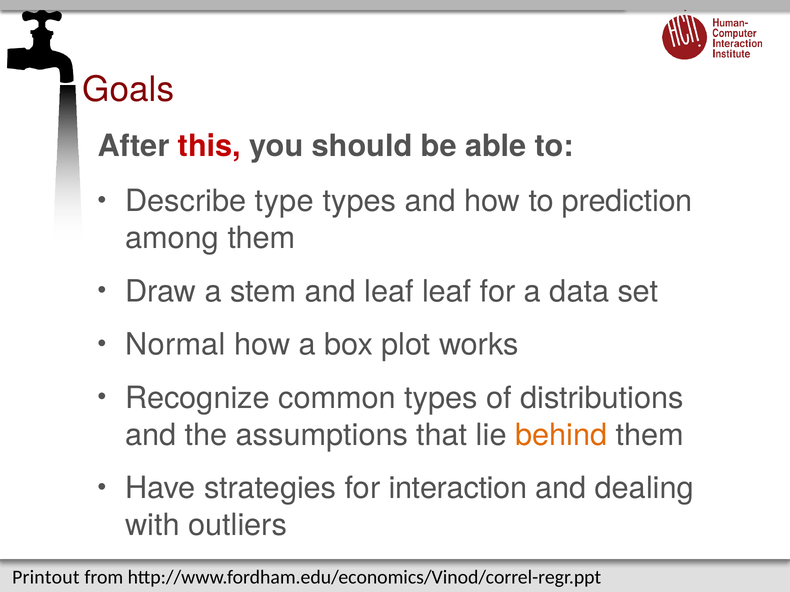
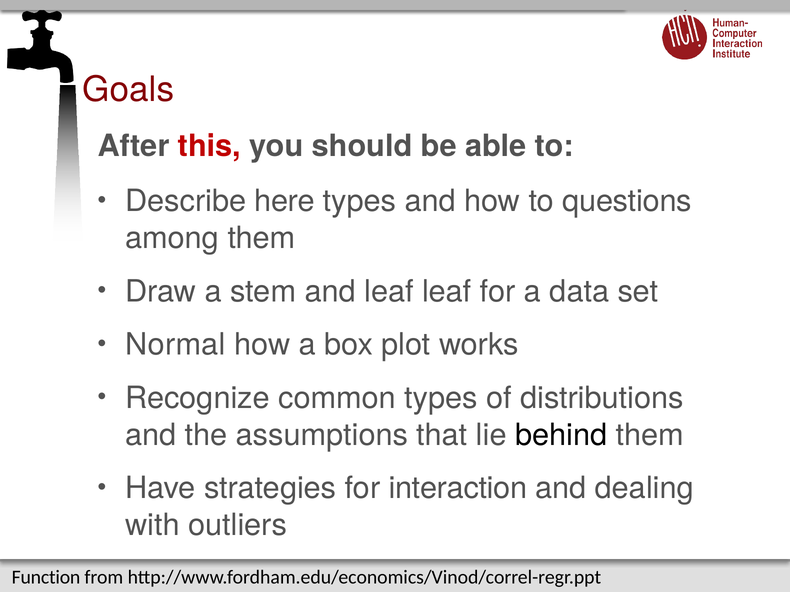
type: type -> here (285, 202)
prediction: prediction -> questions (627, 202)
behind colour: orange -> black (561, 435)
Printout: Printout -> Function (46, 578)
